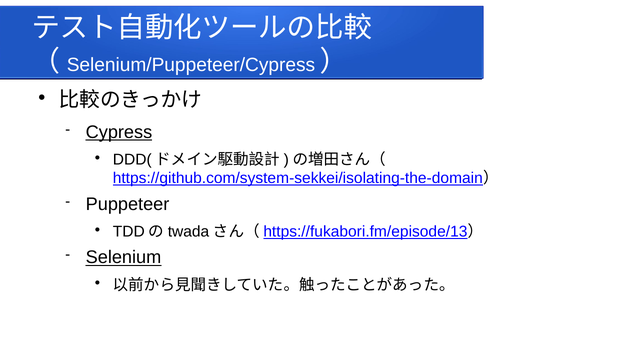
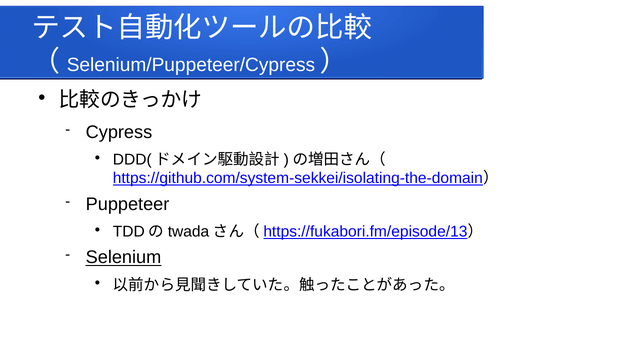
Cypress underline: present -> none (119, 132)
